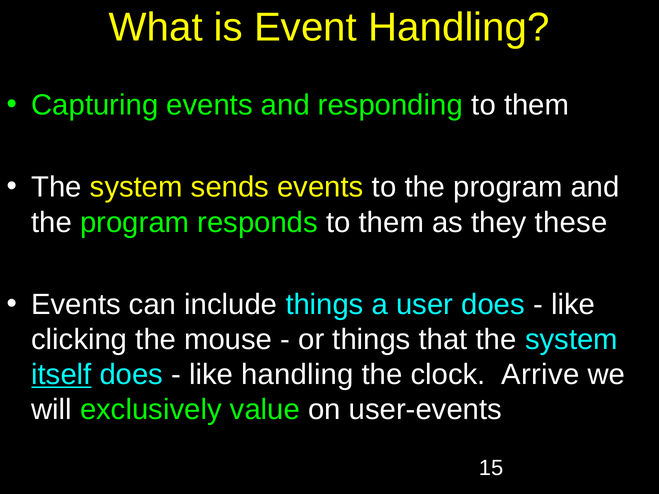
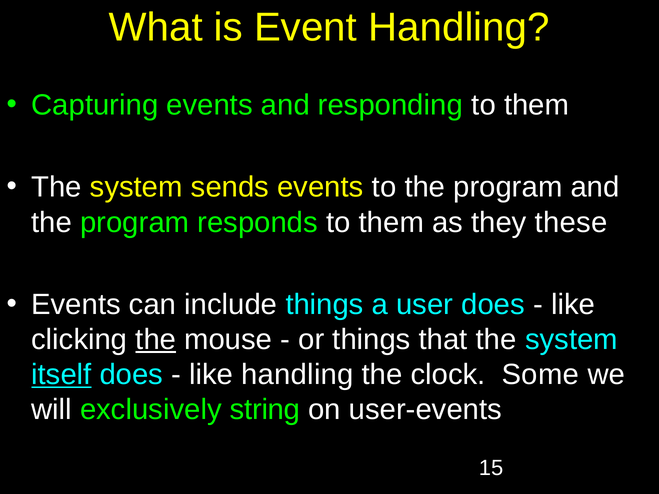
the underline: none -> present (156, 340)
Arrive: Arrive -> Some (540, 375)
value: value -> string (265, 410)
